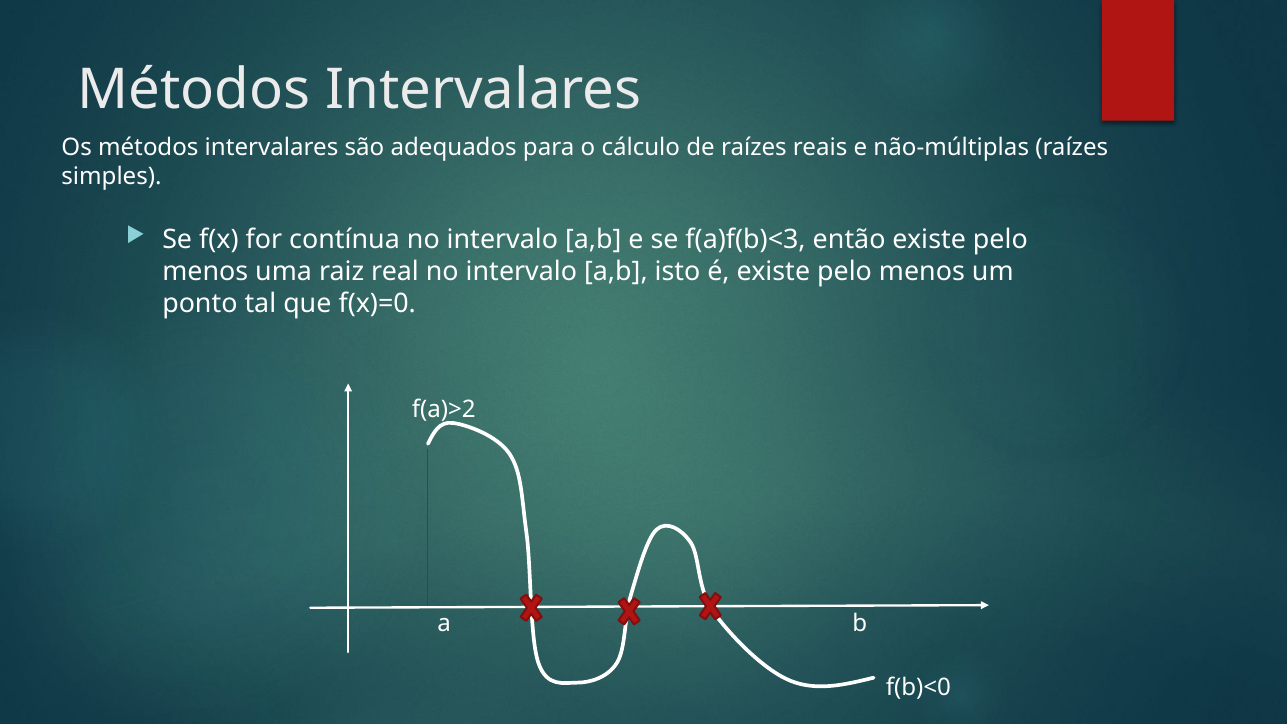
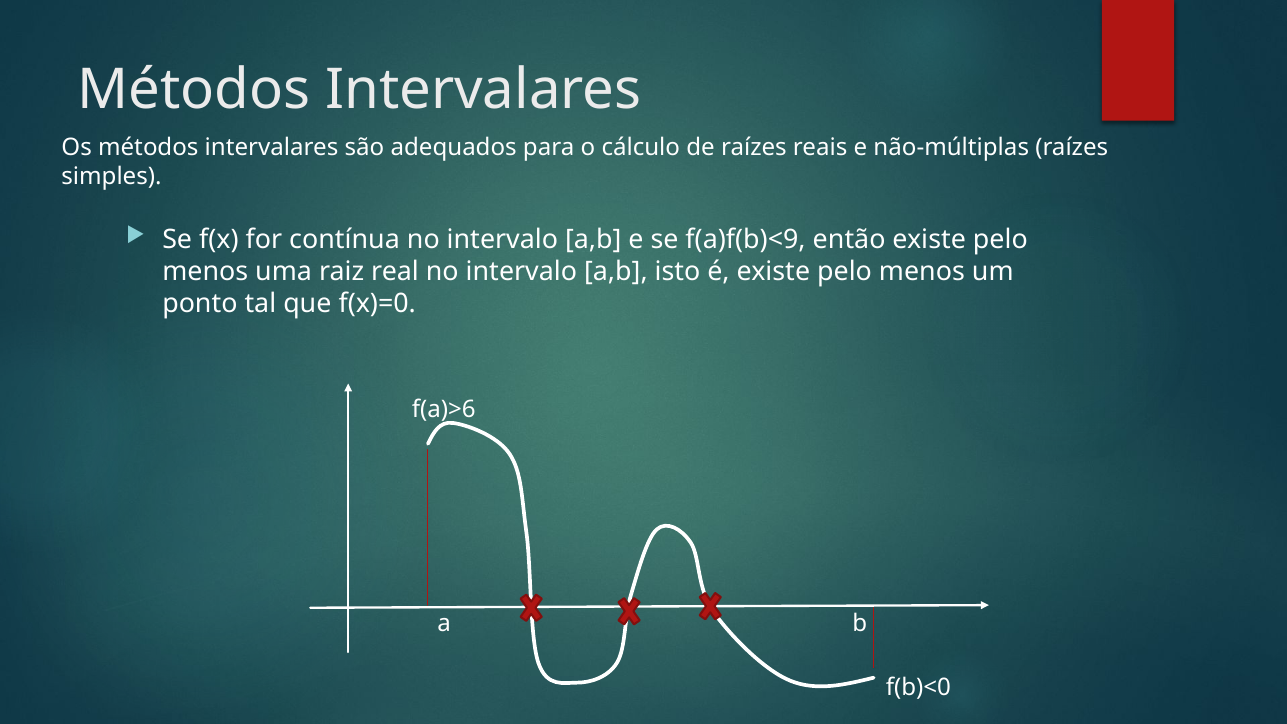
f(a)f(b)<3: f(a)f(b)<3 -> f(a)f(b)<9 (746, 240)
f(a)>2: f(a)>2 -> f(a)>6 (444, 409)
